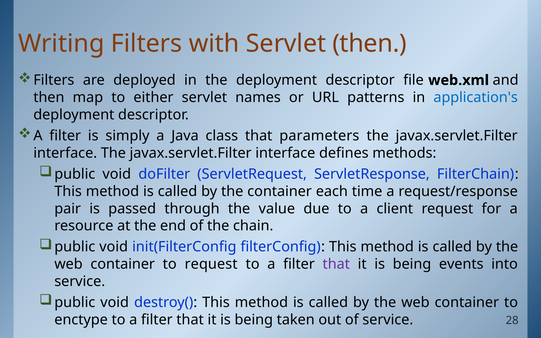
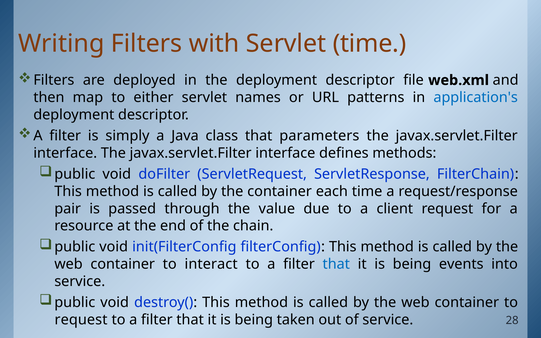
Servlet then: then -> time (370, 44)
to request: request -> interact (211, 264)
that colour: purple -> blue (336, 264)
enctype: enctype -> request (81, 320)
